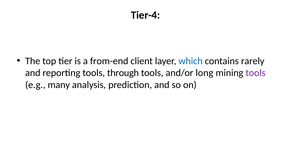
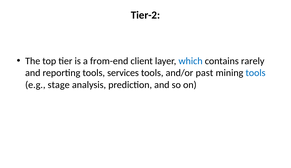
Tier-4: Tier-4 -> Tier-2 (145, 15)
through: through -> services (123, 73)
long: long -> past (204, 73)
tools colour: purple -> blue (256, 73)
many: many -> stage (59, 85)
